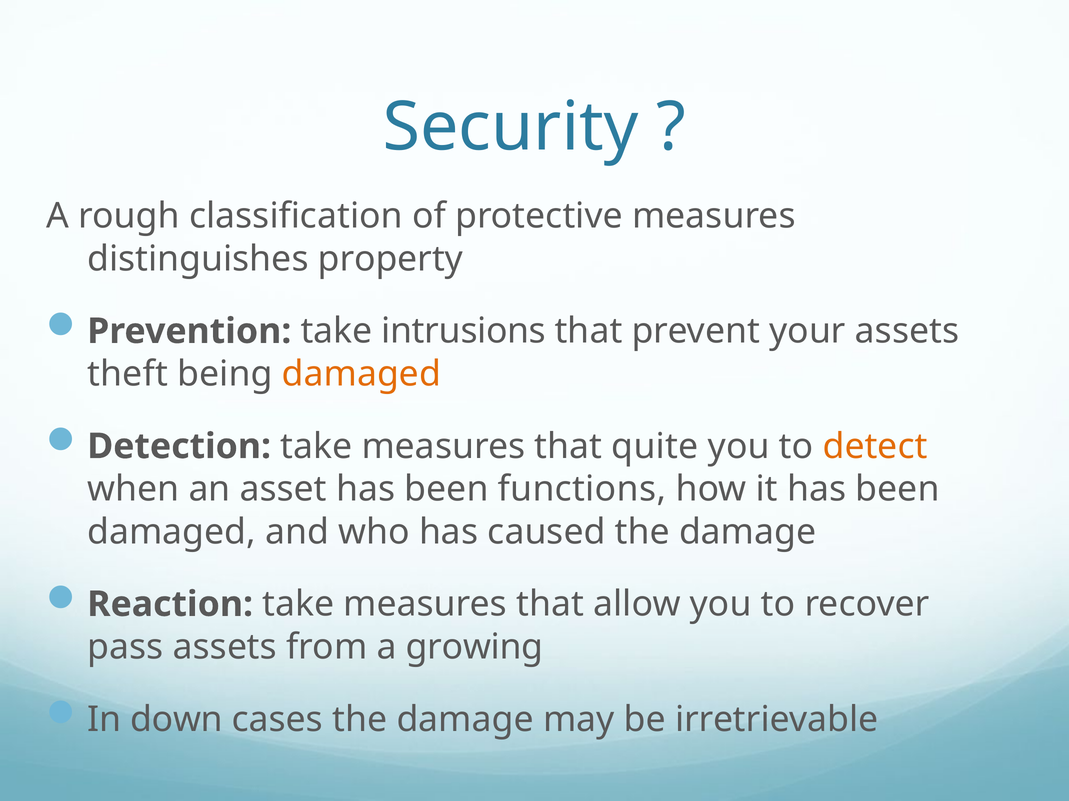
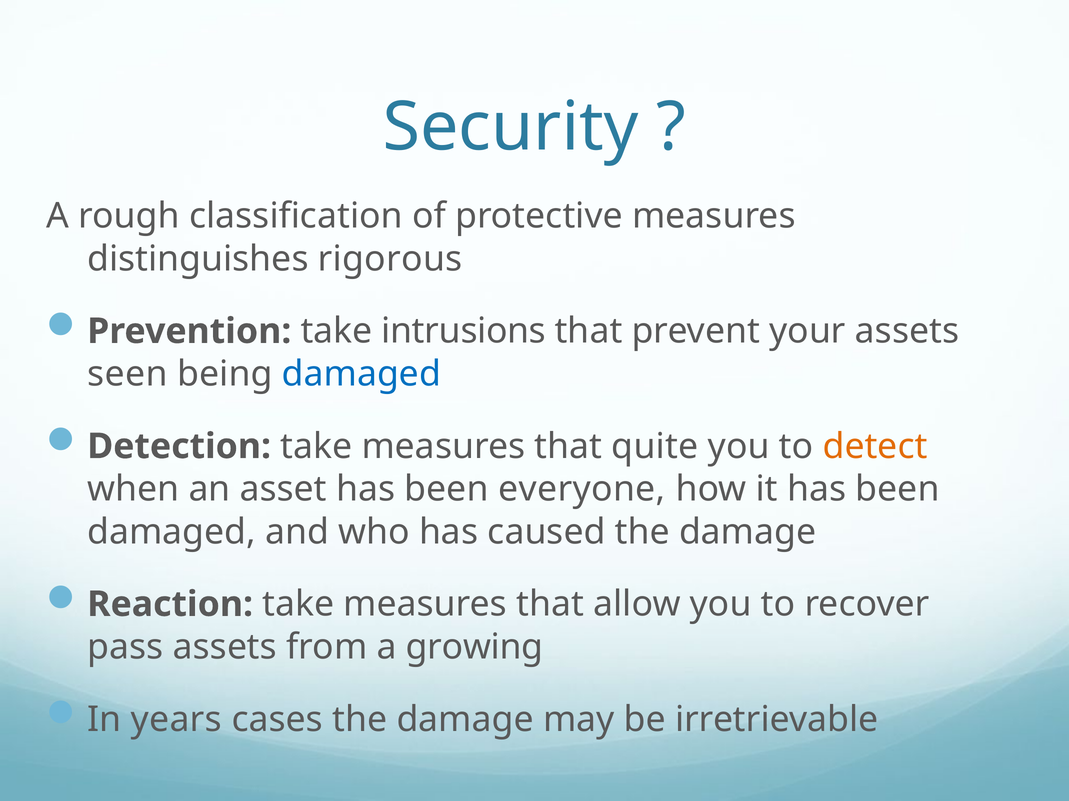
property: property -> rigorous (390, 259)
theft: theft -> seen (128, 374)
damaged colour: orange -> blue (361, 374)
functions: functions -> everyone (582, 490)
down: down -> years (176, 720)
